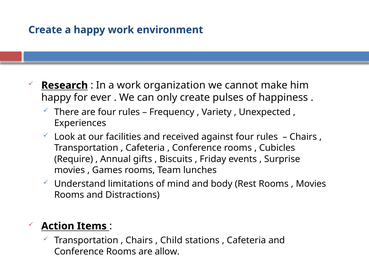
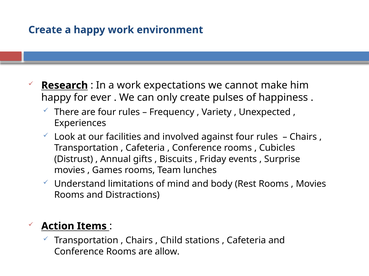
organization: organization -> expectations (175, 86)
received: received -> involved (181, 137)
Require: Require -> Distrust (74, 159)
